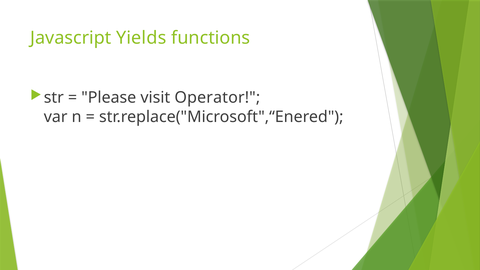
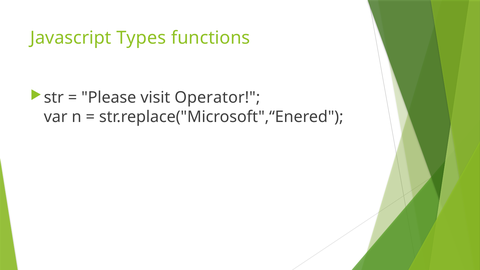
Yields: Yields -> Types (141, 38)
